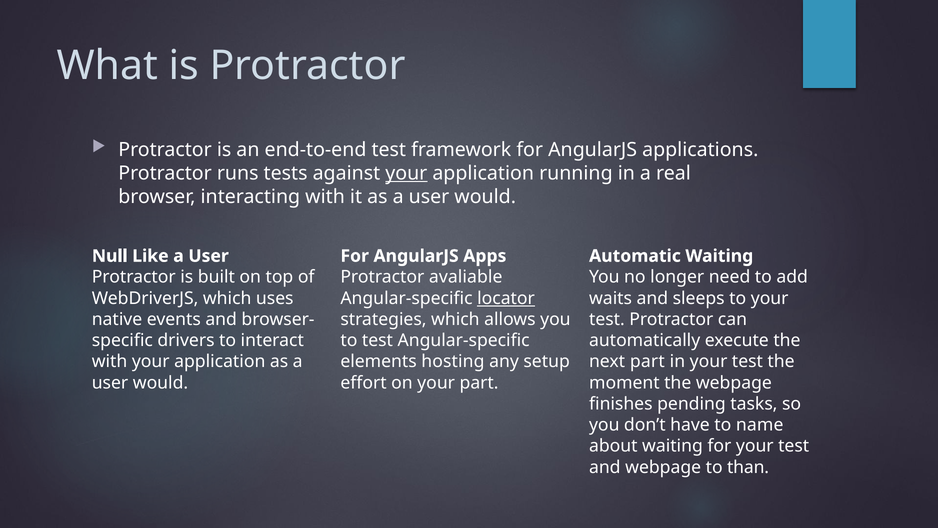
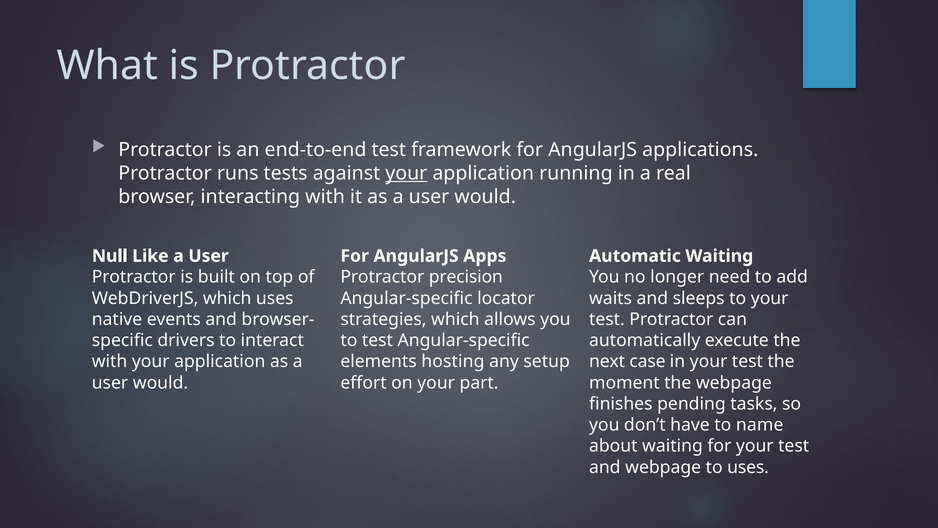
avaliable: avaliable -> precision (466, 277)
locator underline: present -> none (506, 298)
next part: part -> case (648, 361)
to than: than -> uses (748, 467)
